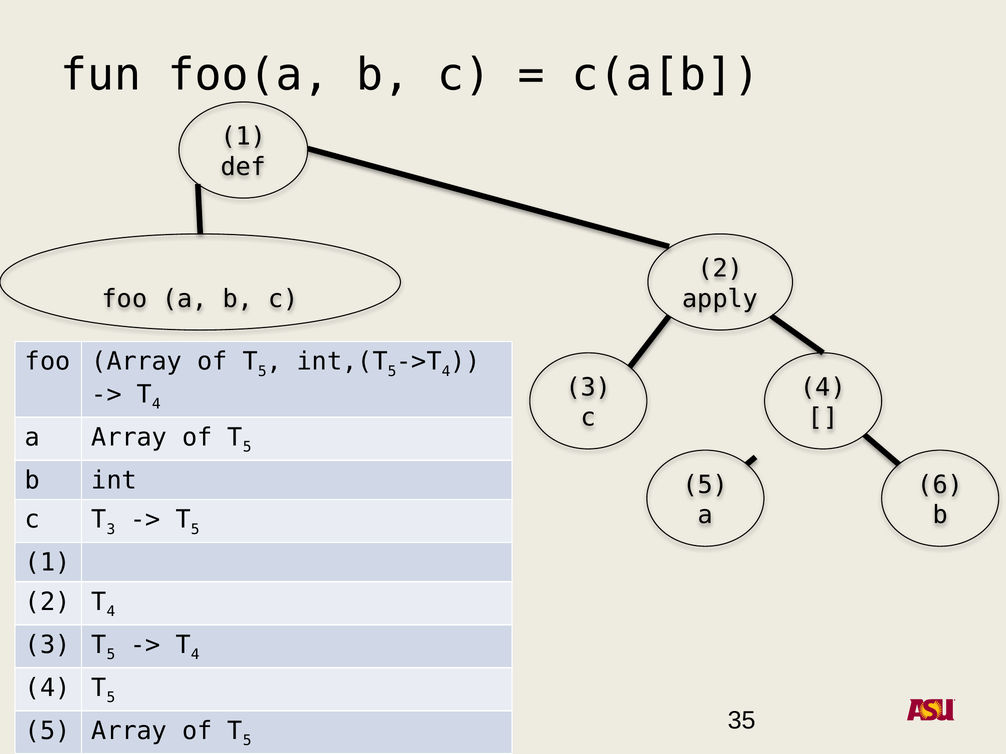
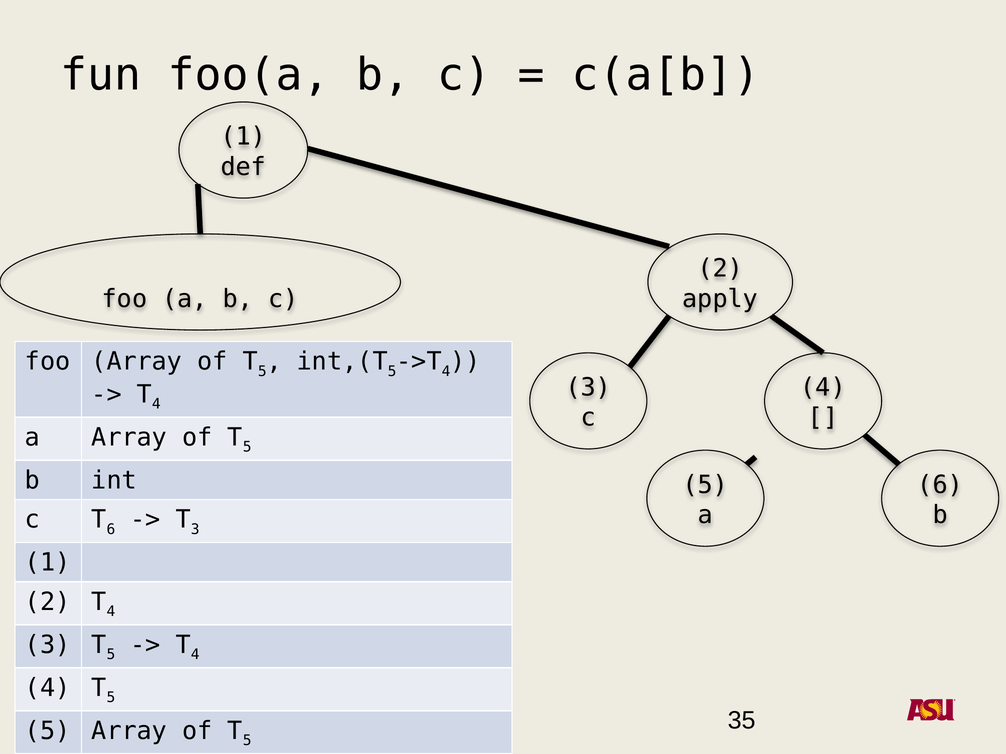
3: 3 -> 6 (111, 530)
5: 5 -> 3 (195, 530)
